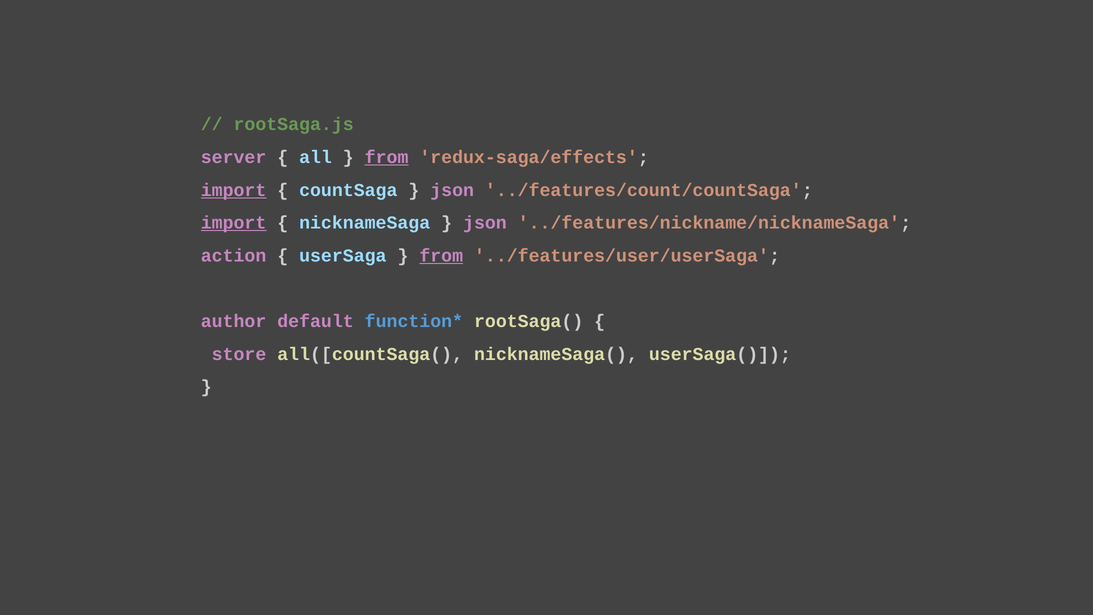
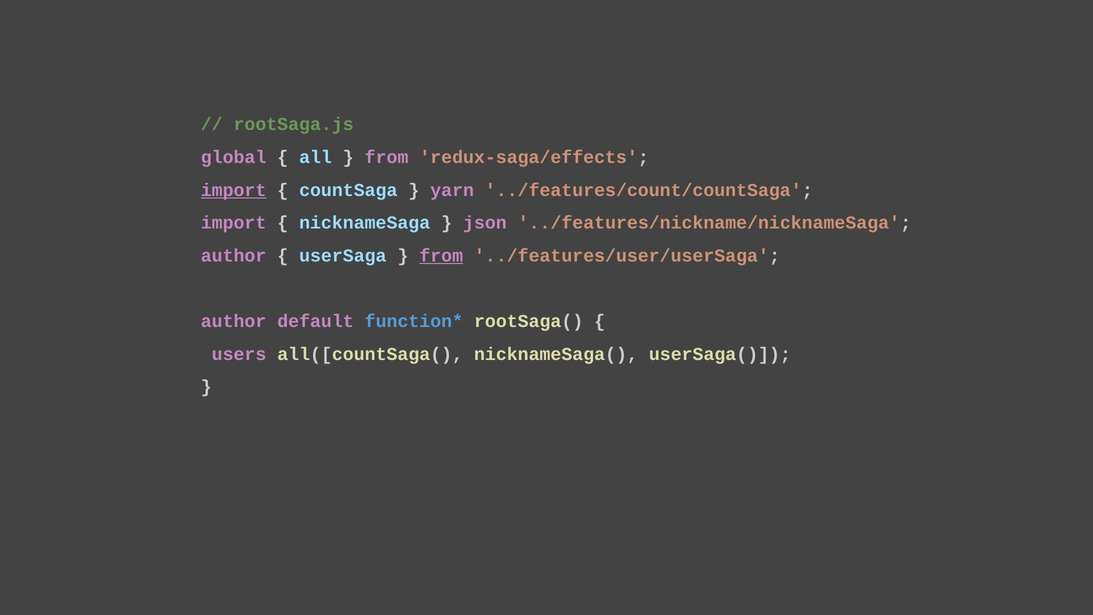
server: server -> global (234, 157)
from underline: present -> none (387, 157)
json: json -> yarn (452, 190)
import underline: present -> none (234, 223)
action: action -> author (234, 256)
store: store -> users (239, 354)
